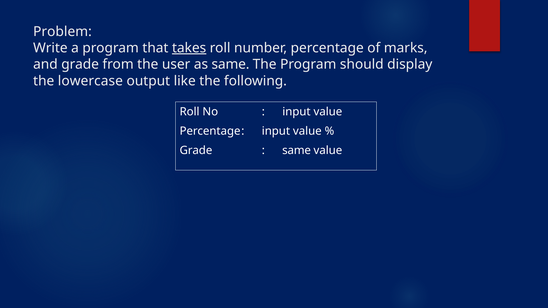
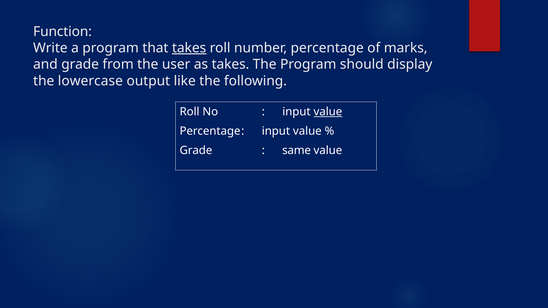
Problem: Problem -> Function (63, 32)
as same: same -> takes (230, 64)
value underline: none -> present (328, 112)
